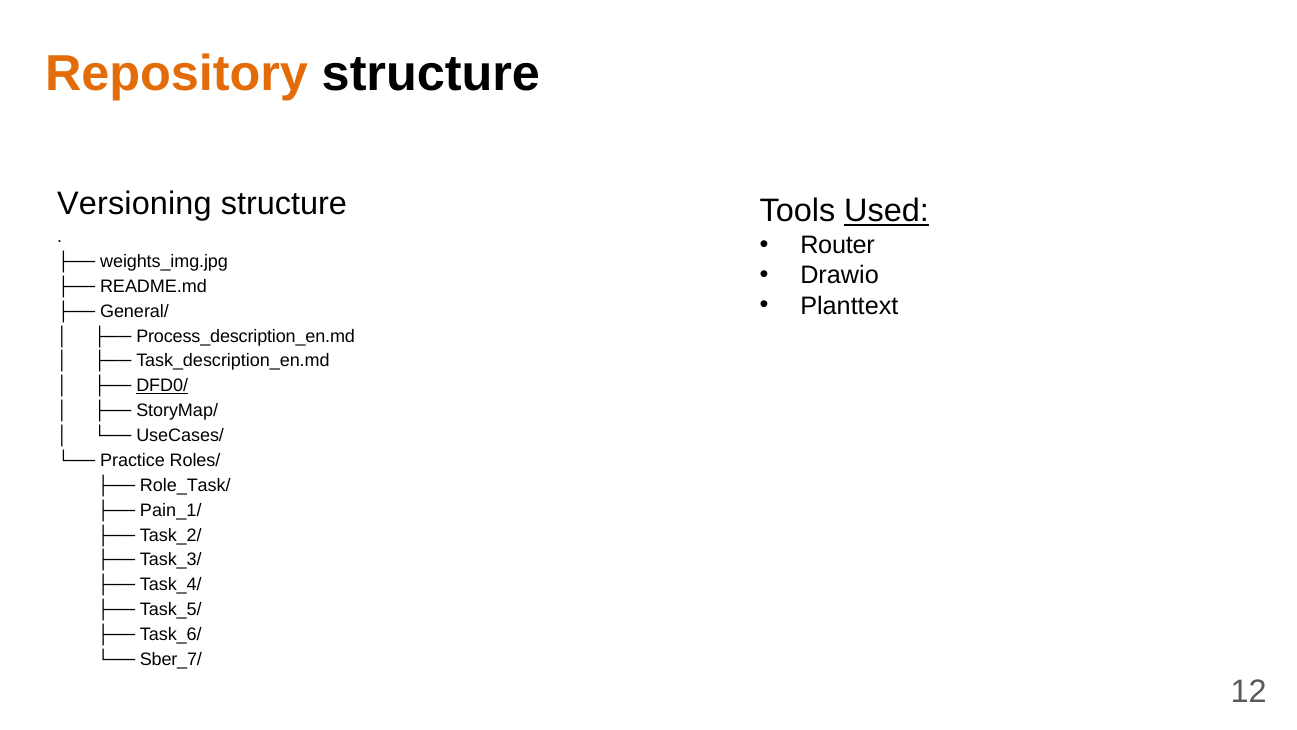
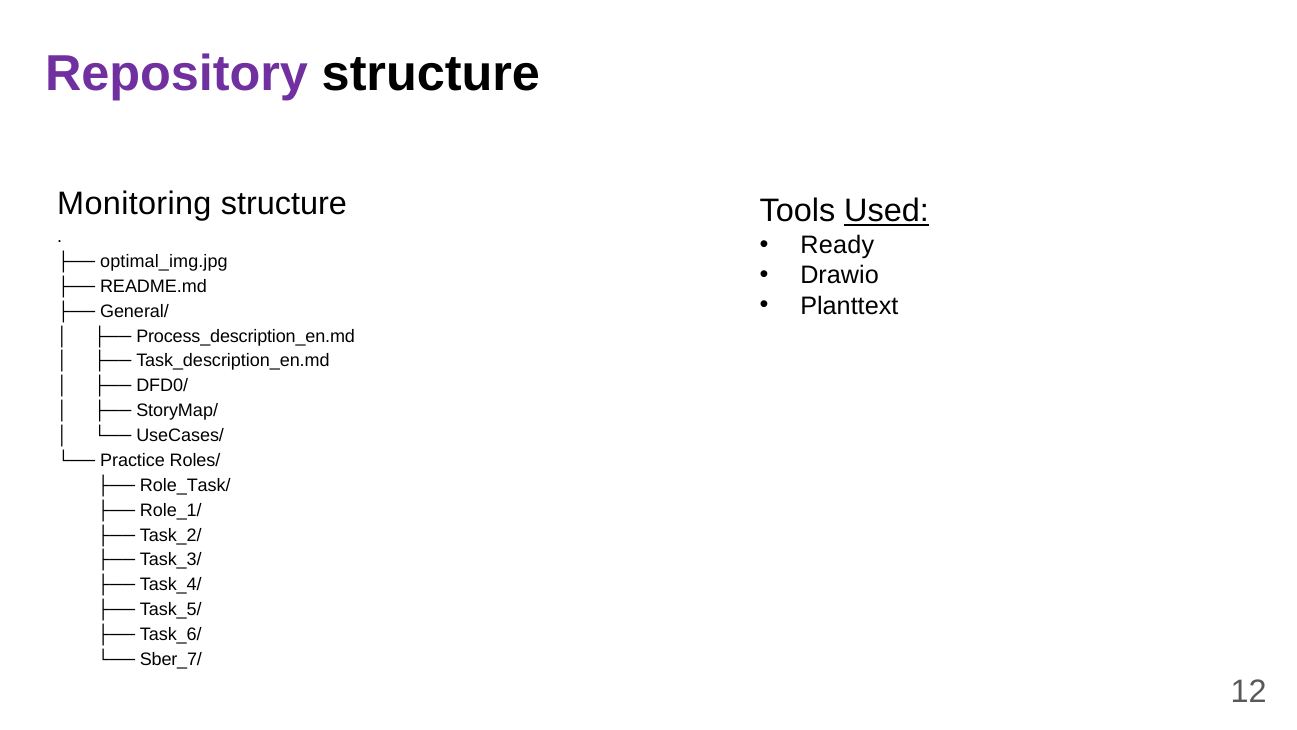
Repository colour: orange -> purple (176, 74)
Versioning: Versioning -> Monitoring (134, 204)
Router: Router -> Ready (837, 245)
weights_img.jpg: weights_img.jpg -> optimal_img.jpg (164, 261)
DFD0/ underline: present -> none (162, 386)
Pain_1/: Pain_1/ -> Role_1/ (171, 510)
